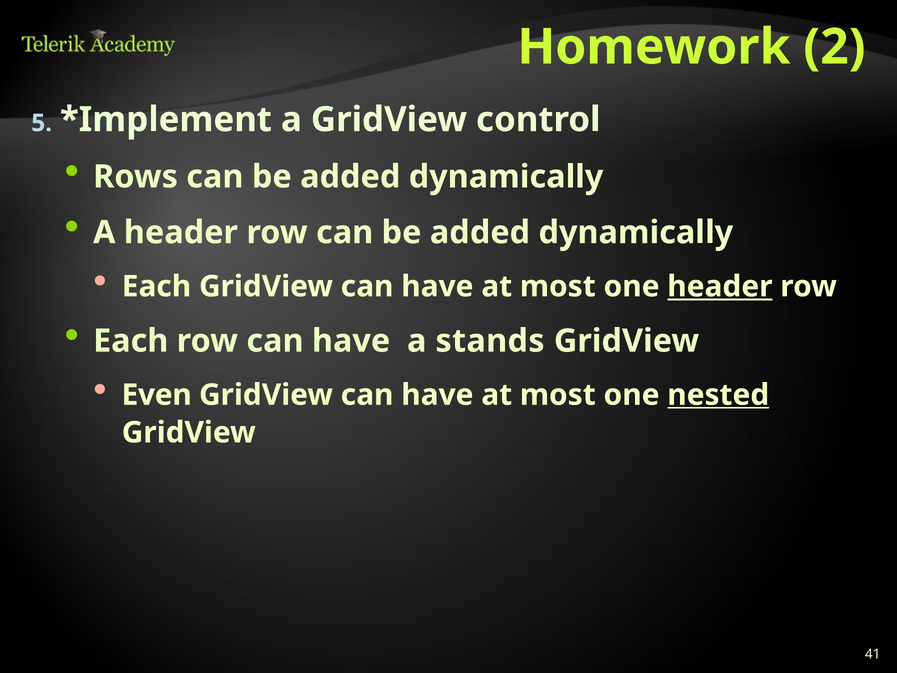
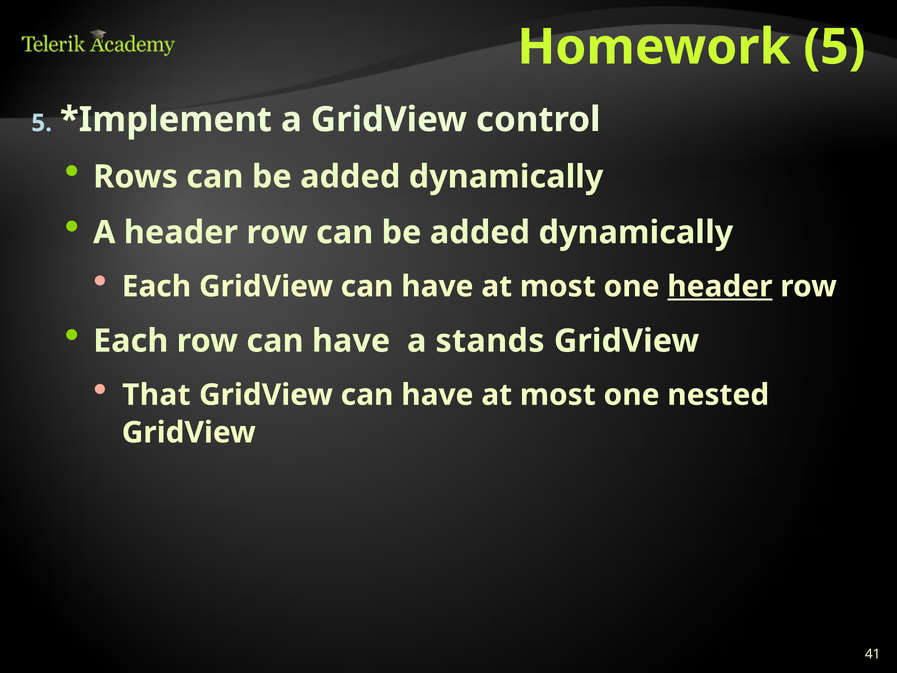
Homework 2: 2 -> 5 (834, 47)
Even: Even -> That (156, 395)
nested underline: present -> none (718, 395)
